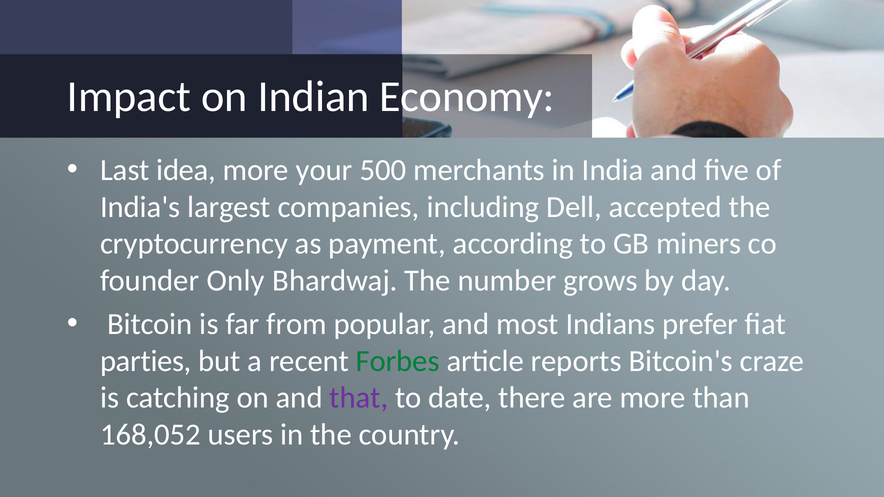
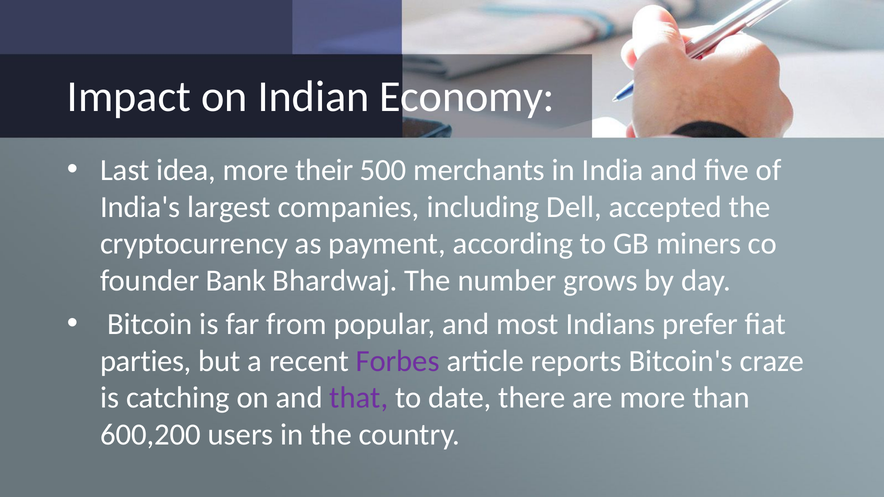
your: your -> their (324, 170)
Only: Only -> Bank (236, 281)
Forbes colour: green -> purple (398, 361)
168,052: 168,052 -> 600,200 (151, 435)
